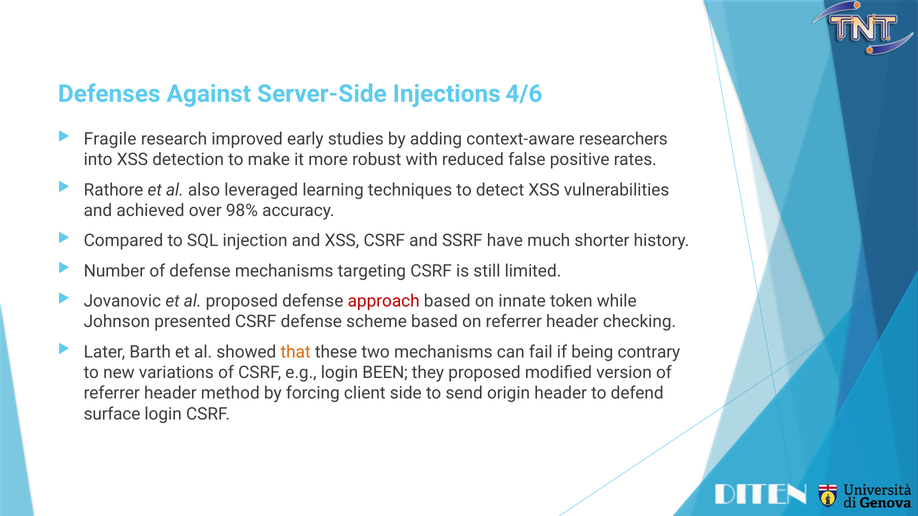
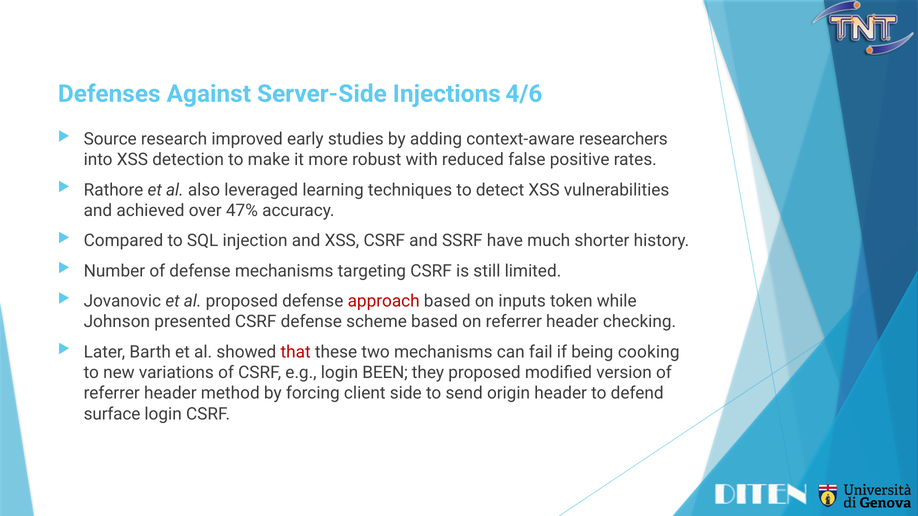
Fragile: Fragile -> Source (110, 139)
98%: 98% -> 47% (242, 211)
innate: innate -> inputs (522, 301)
that colour: orange -> red (296, 352)
contrary: contrary -> cooking (649, 352)
